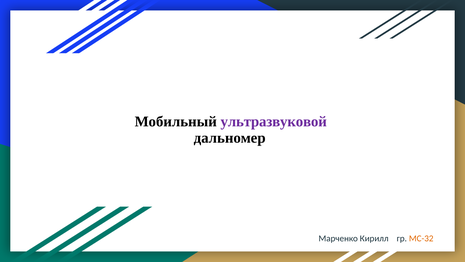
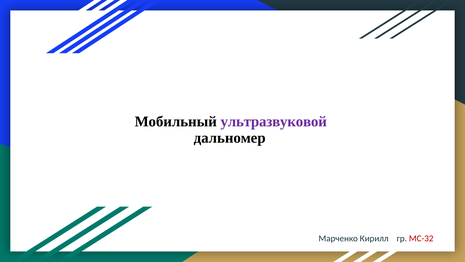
МС-32 colour: orange -> red (421, 238)
